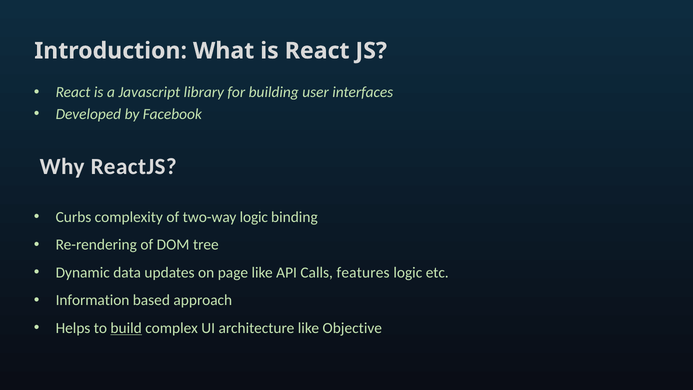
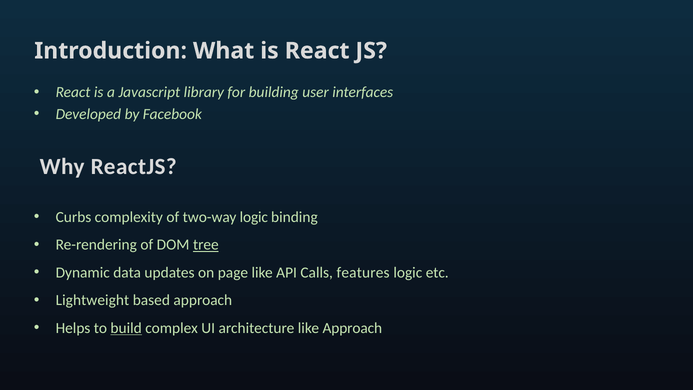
tree underline: none -> present (206, 245)
Information: Information -> Lightweight (92, 300)
like Objective: Objective -> Approach (352, 328)
